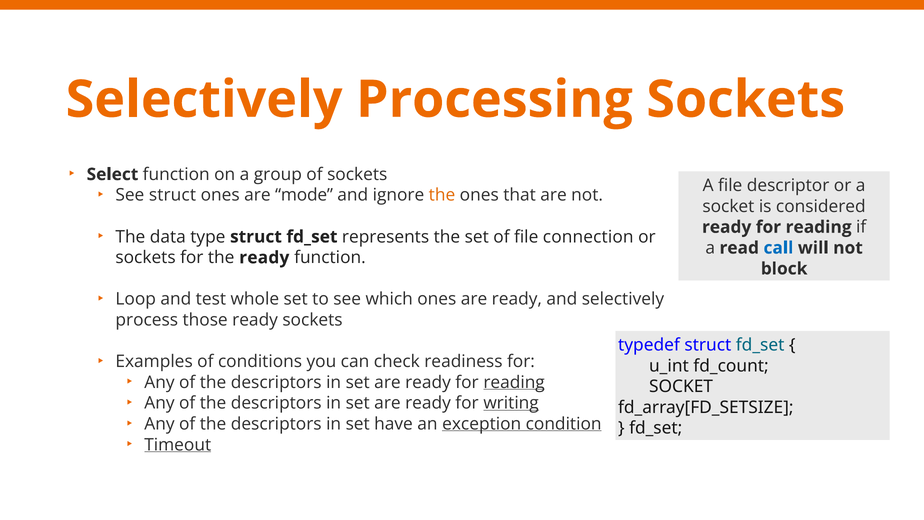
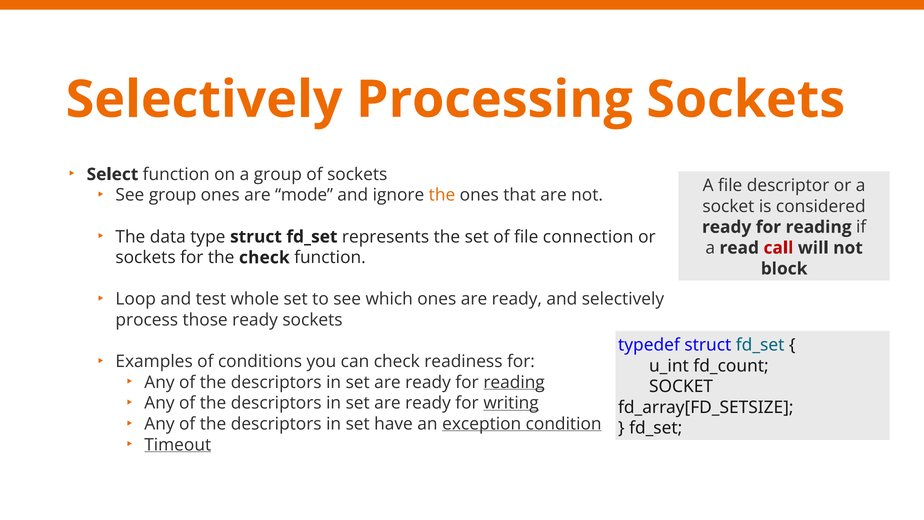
See struct: struct -> group (173, 195)
call colour: blue -> red (778, 248)
the ready: ready -> check (264, 257)
